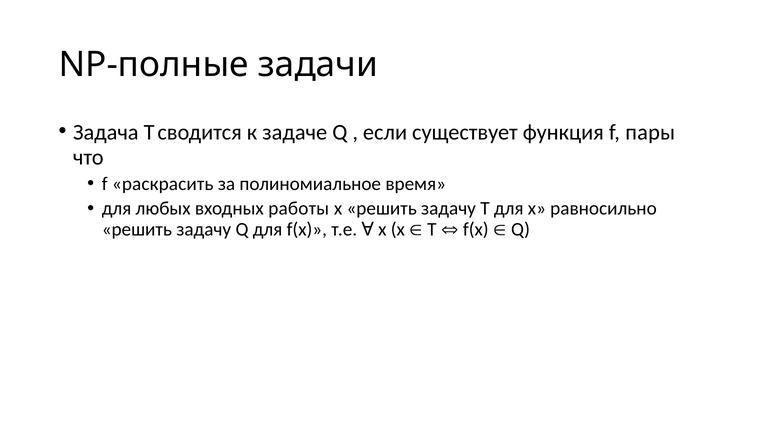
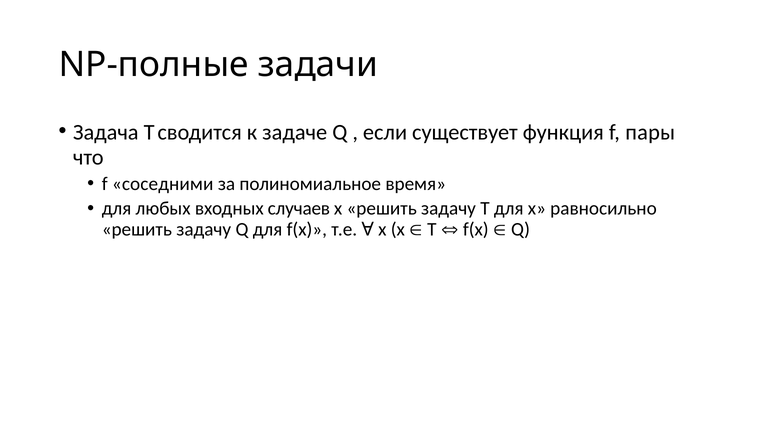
раскрасить: раскрасить -> соседними (163, 184)
работы: работы -> случаев (299, 208)
